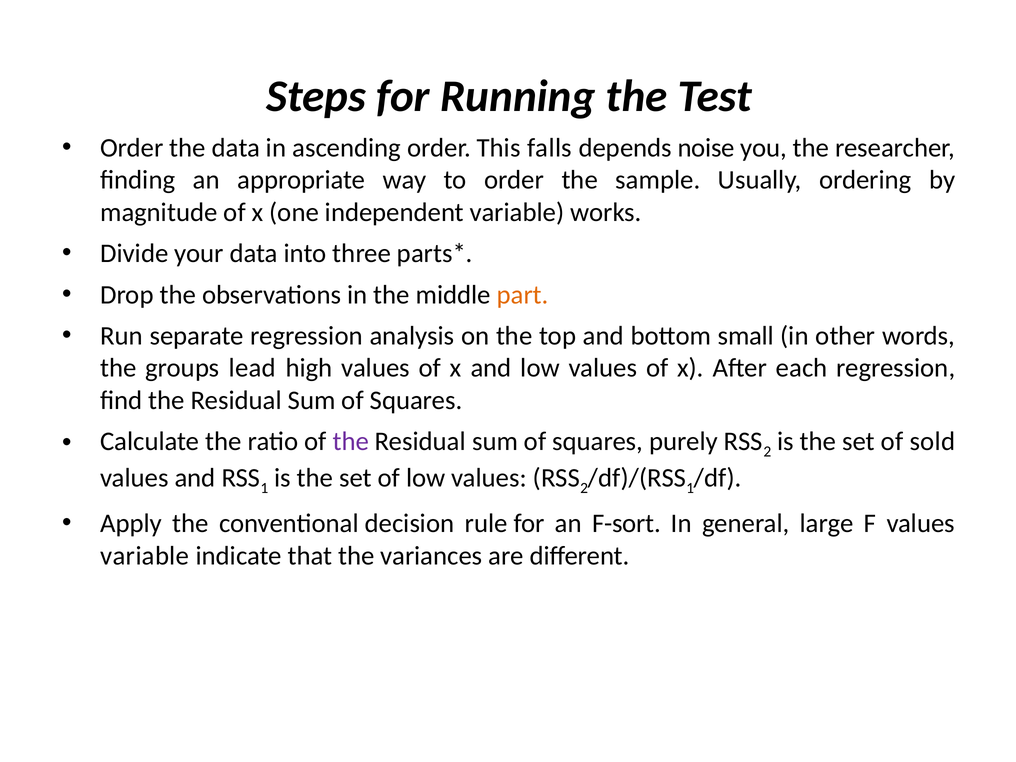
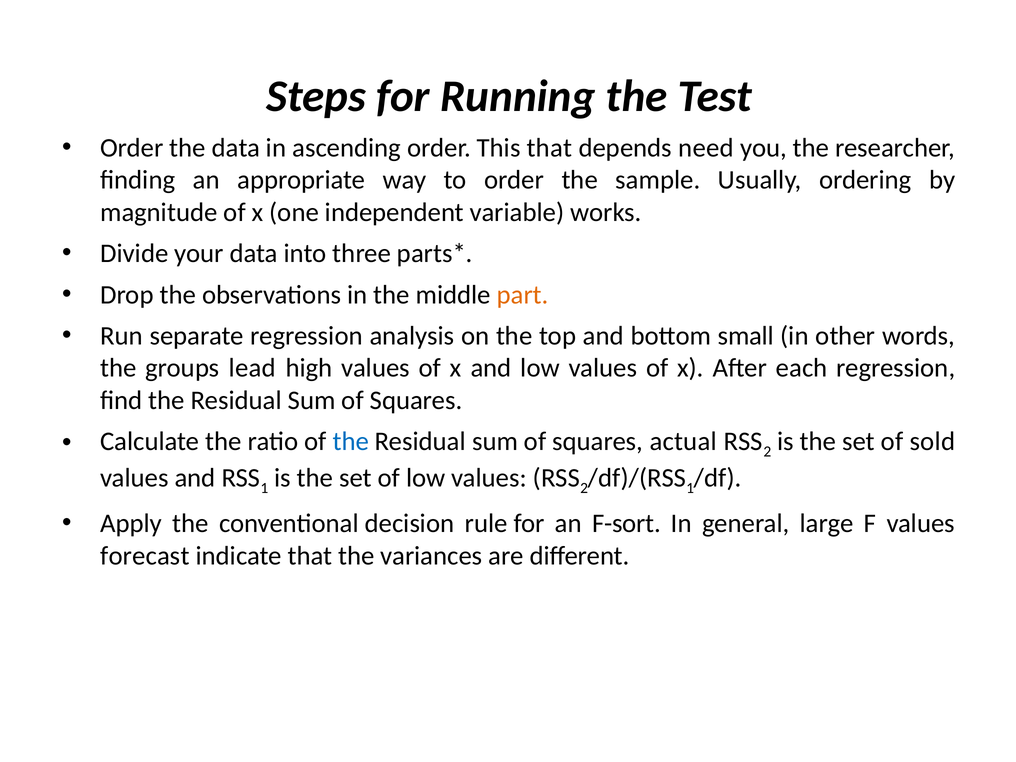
This falls: falls -> that (549, 148)
noise: noise -> need (706, 148)
the colour: purple -> blue (351, 441)
purely: purely -> actual (683, 441)
variable: variable -> forecast (145, 556)
